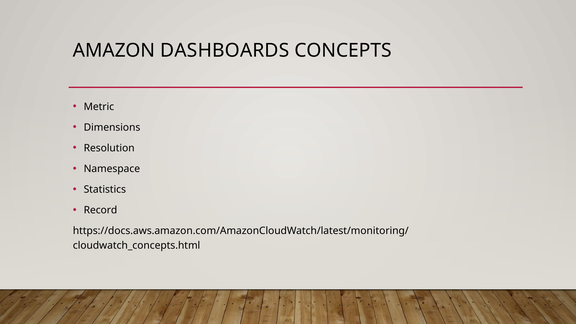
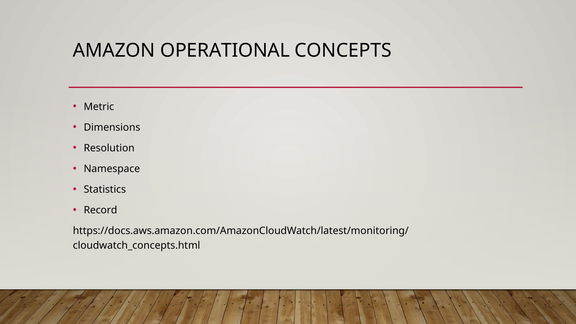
DASHBOARDS: DASHBOARDS -> OPERATIONAL (225, 50)
